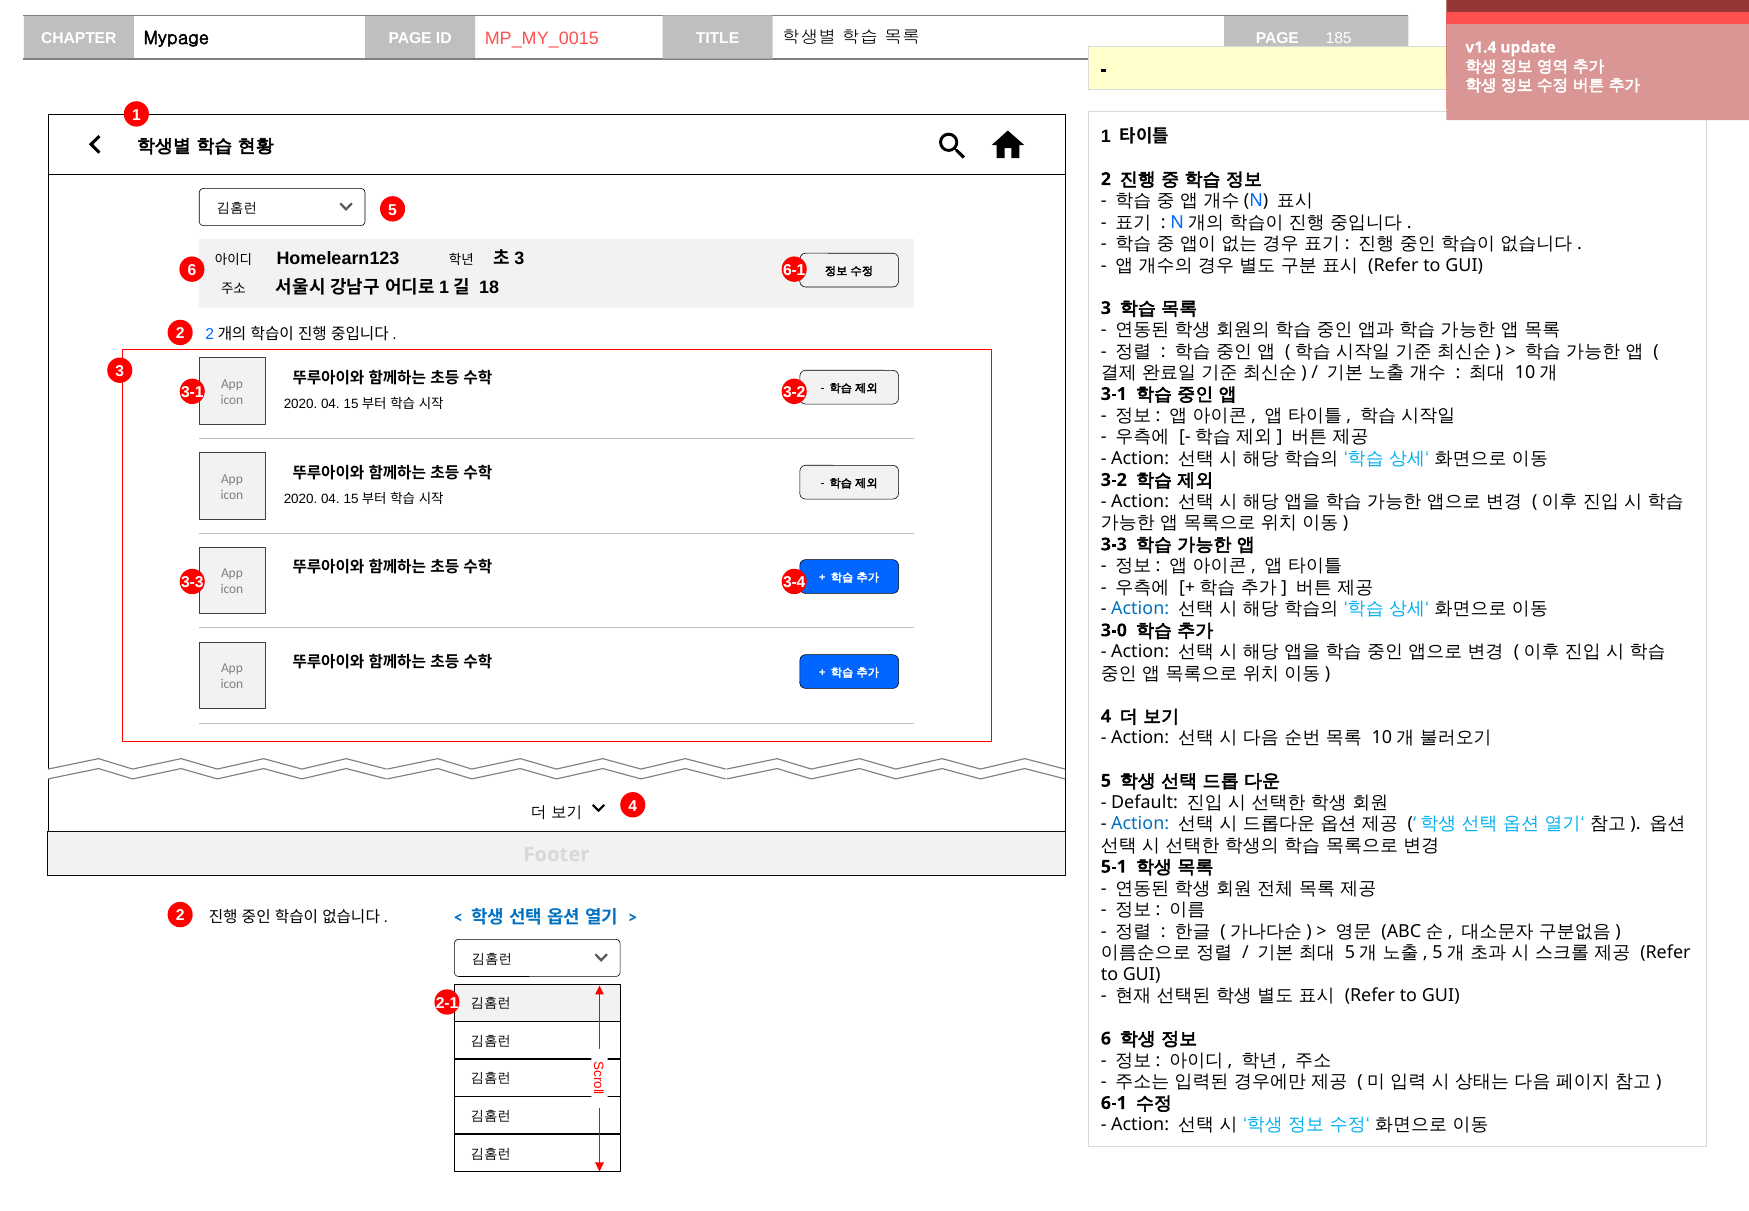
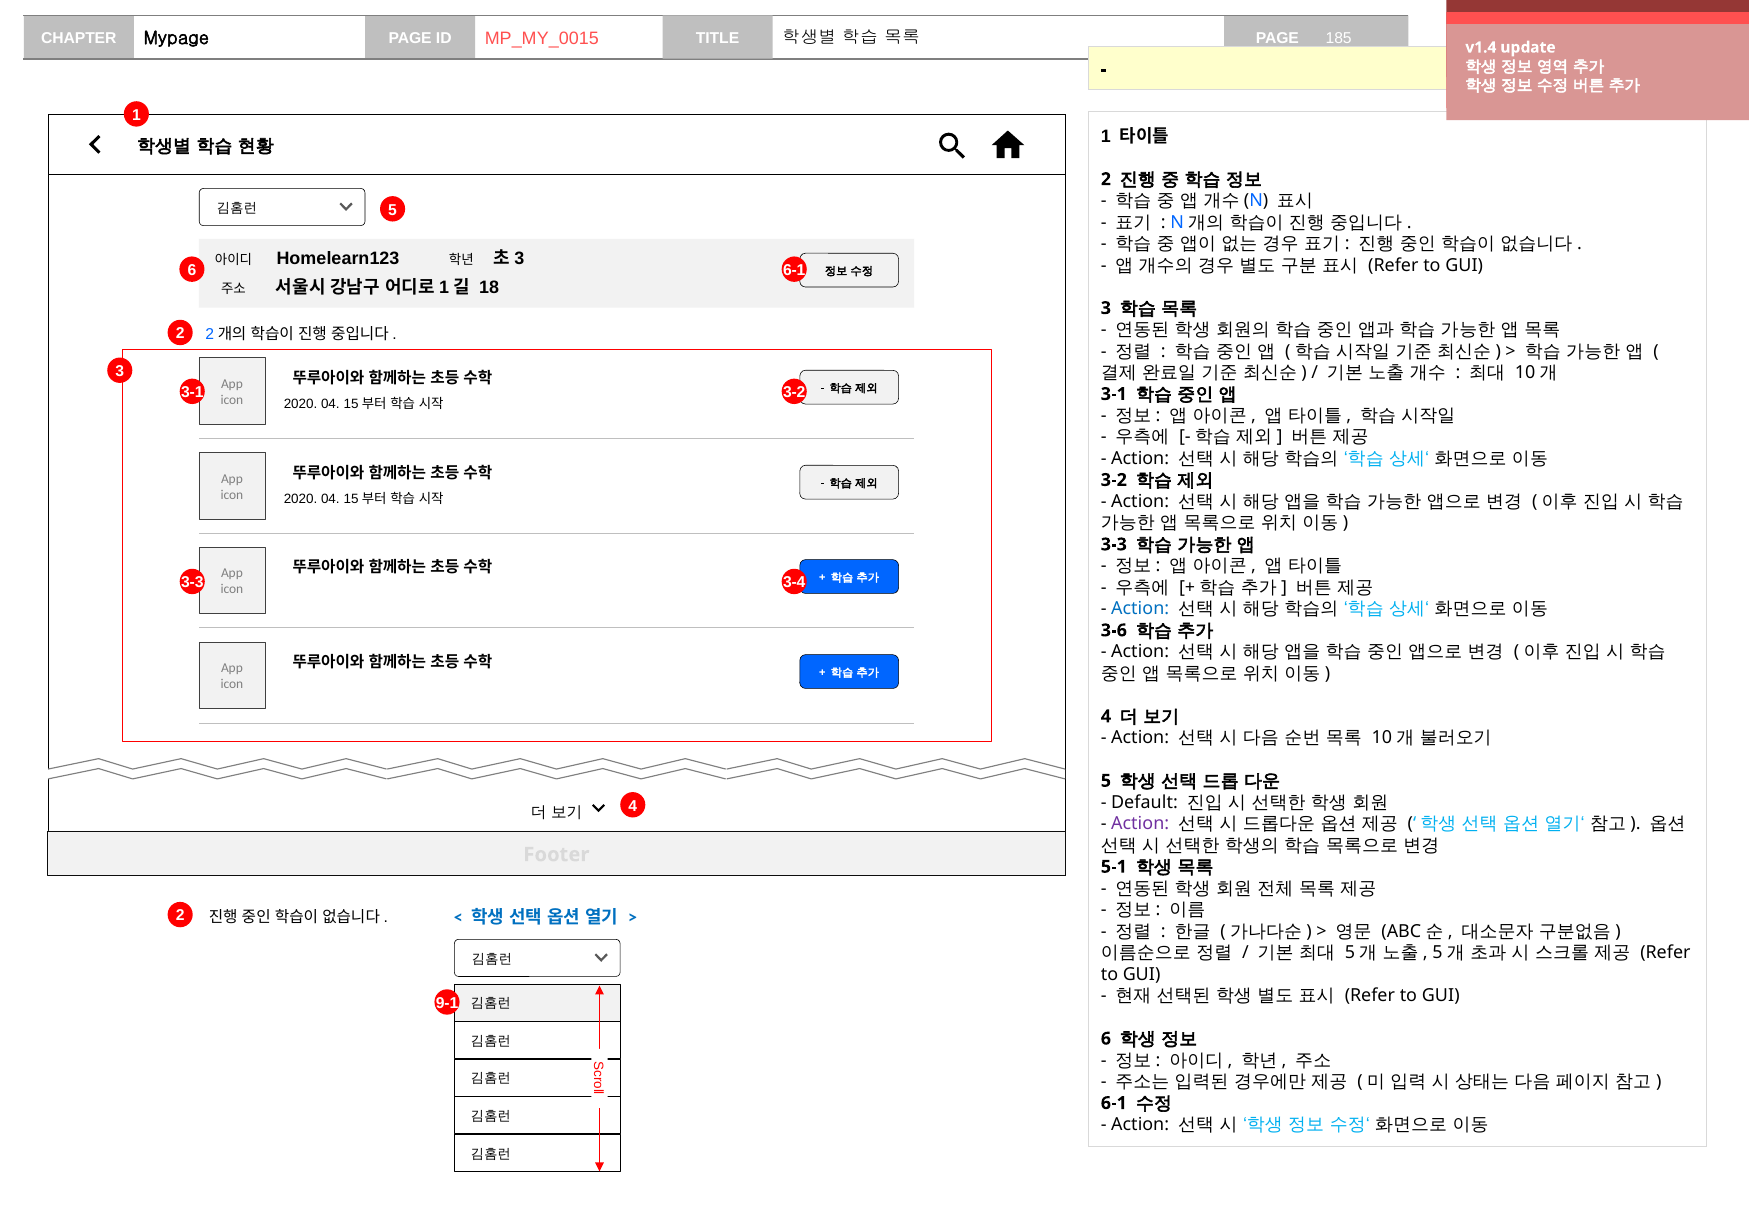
3-0: 3-0 -> 3-6 (1114, 630)
Action colour: blue -> purple (1140, 824)
2-1: 2-1 -> 9-1 (447, 1003)
